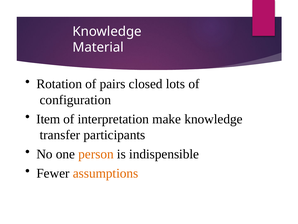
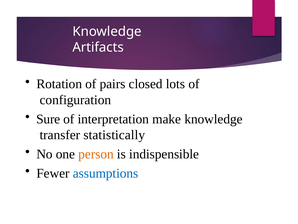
Material: Material -> Artifacts (98, 47)
Item: Item -> Sure (48, 119)
participants: participants -> statistically (114, 135)
assumptions colour: orange -> blue (106, 173)
